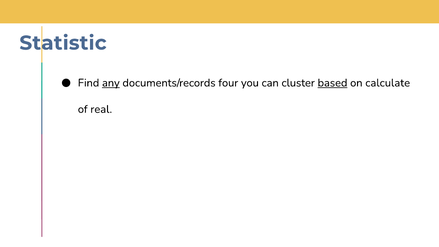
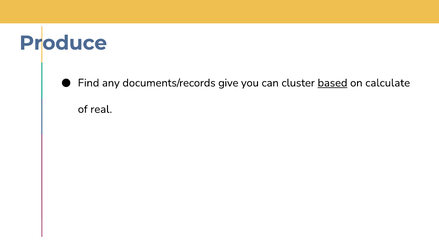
Statistic: Statistic -> Produce (63, 43)
any underline: present -> none (111, 83)
four: four -> give (228, 83)
